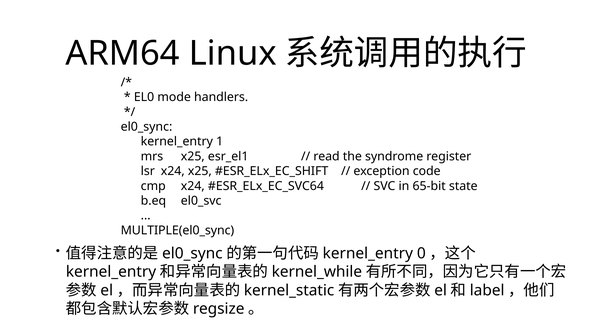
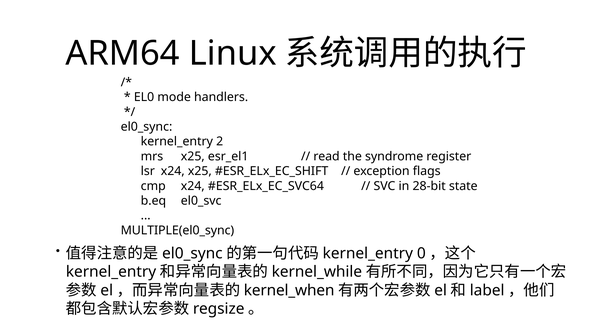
1: 1 -> 2 (220, 142)
code: code -> flags (427, 171)
65-bit: 65-bit -> 28-bit (429, 186)
kernel_static: kernel_static -> kernel_when (289, 290)
